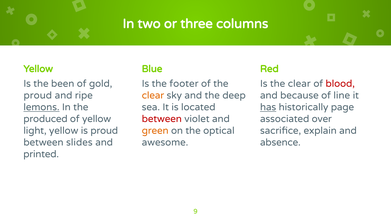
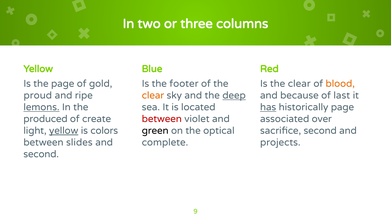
the been: been -> page (63, 84)
blood colour: red -> orange (340, 84)
deep underline: none -> present (234, 95)
line: line -> last (342, 95)
of yellow: yellow -> create (97, 119)
yellow underline: none -> present (64, 131)
is proud: proud -> colors (104, 131)
green colour: orange -> black (155, 131)
sacrifice explain: explain -> second (320, 131)
awesome: awesome -> complete (165, 142)
absence: absence -> projects (280, 142)
printed: printed -> second (41, 154)
